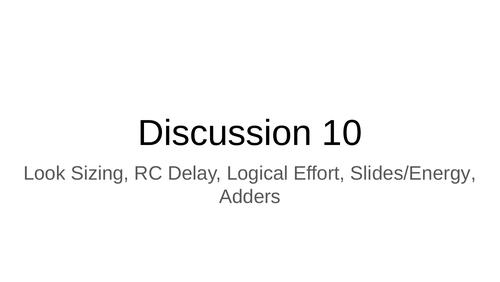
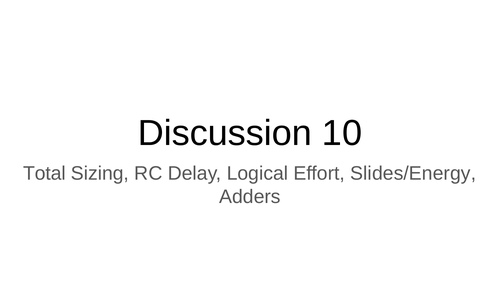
Look: Look -> Total (44, 173)
